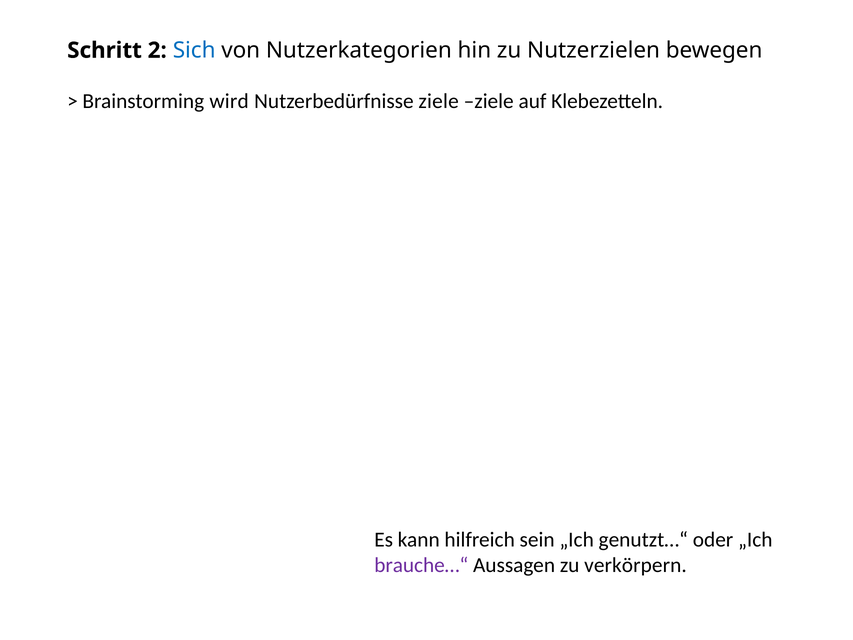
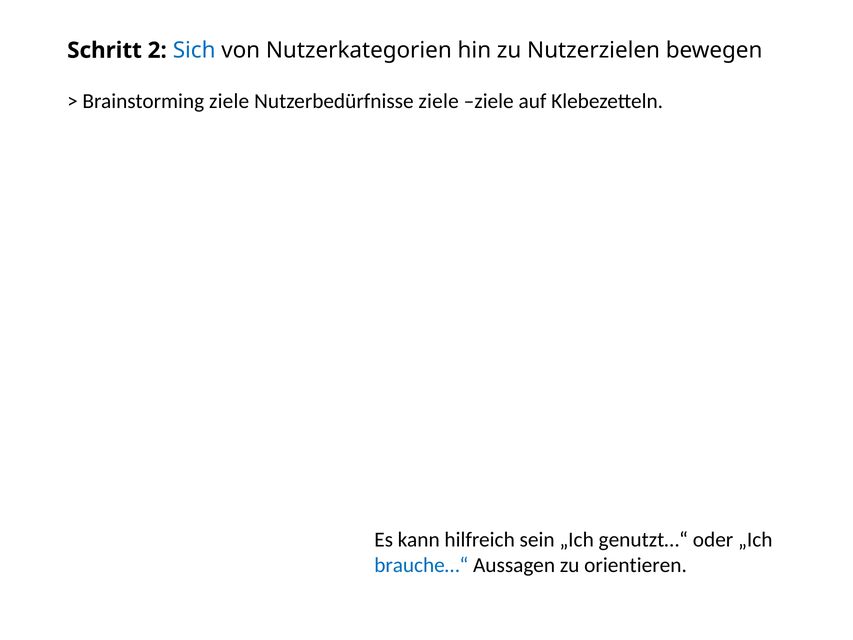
Brainstorming wird: wird -> ziele (229, 101)
brauche…“ colour: purple -> blue (421, 565)
verkörpern: verkörpern -> orientieren (636, 565)
